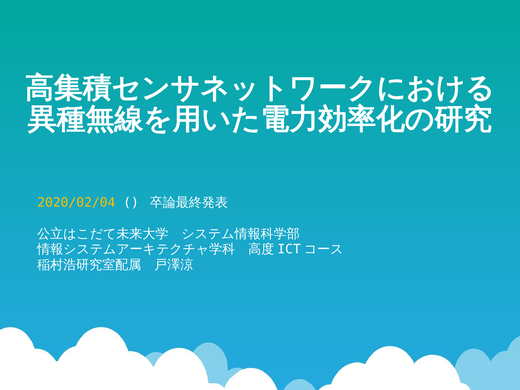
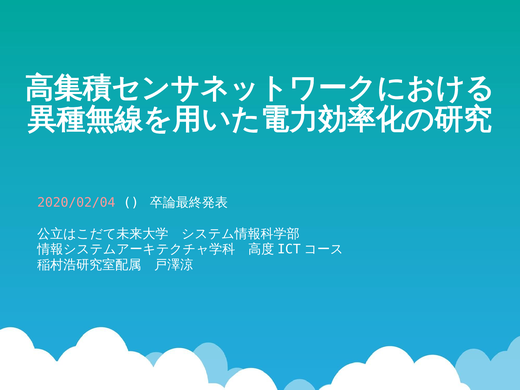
2020/02/04 colour: yellow -> pink (76, 203)
